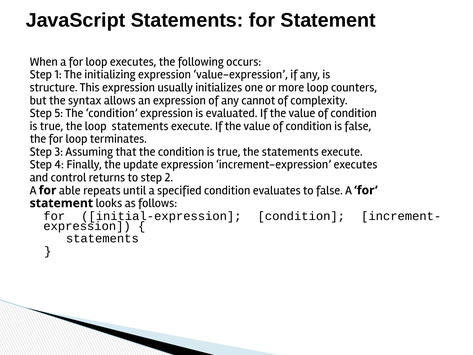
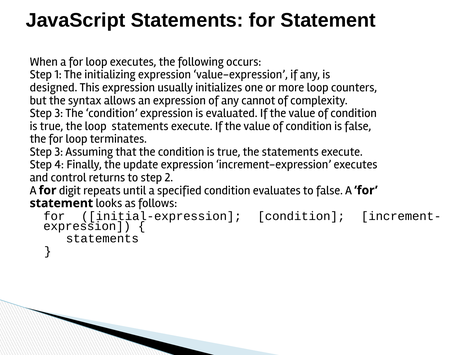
structure: structure -> designed (54, 87)
5: 5 -> 3 (59, 113)
able: able -> digit (70, 190)
